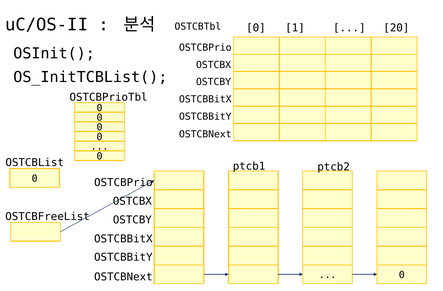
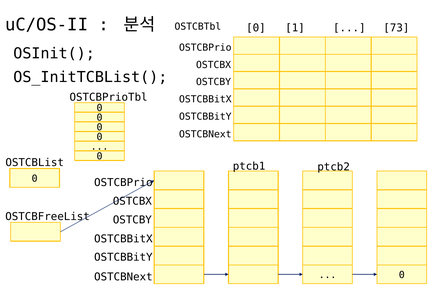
20: 20 -> 73 (396, 28)
